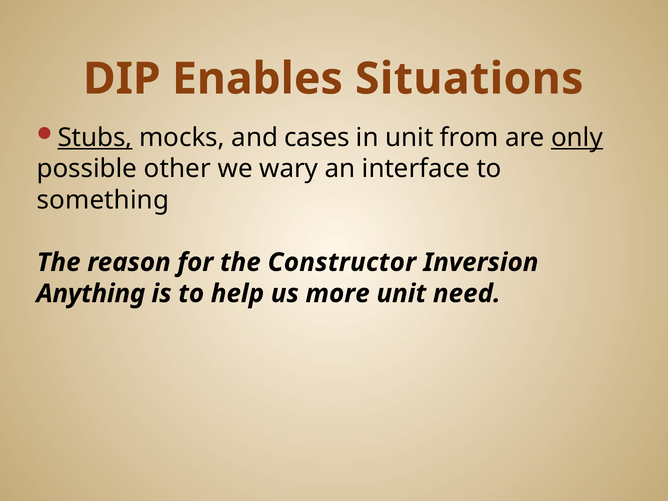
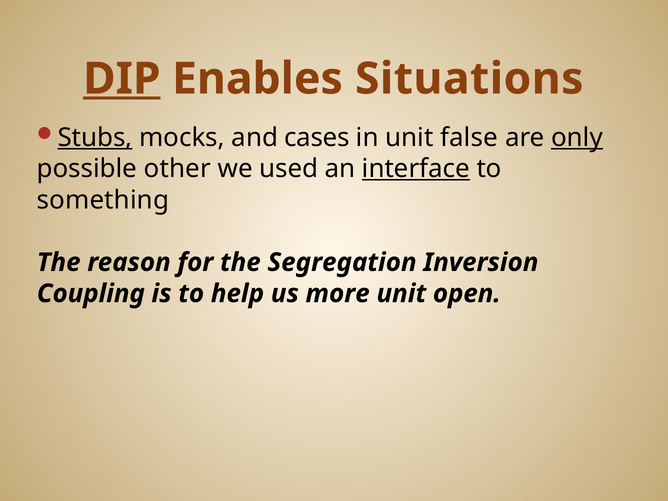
DIP underline: none -> present (122, 79)
from: from -> false (469, 138)
wary: wary -> used (289, 169)
interface underline: none -> present (416, 169)
Constructor: Constructor -> Segregation (342, 262)
Anything: Anything -> Coupling (91, 294)
need: need -> open (467, 294)
